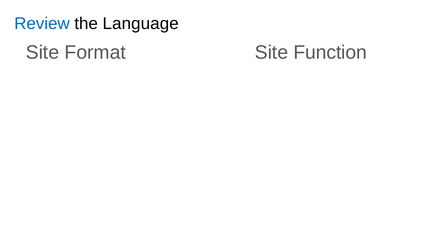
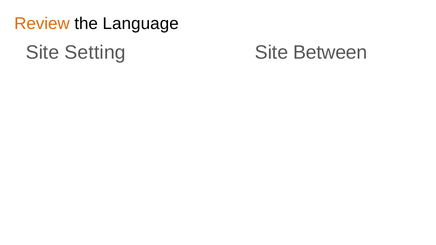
Review colour: blue -> orange (42, 24)
Format: Format -> Setting (95, 53)
Function: Function -> Between (330, 53)
